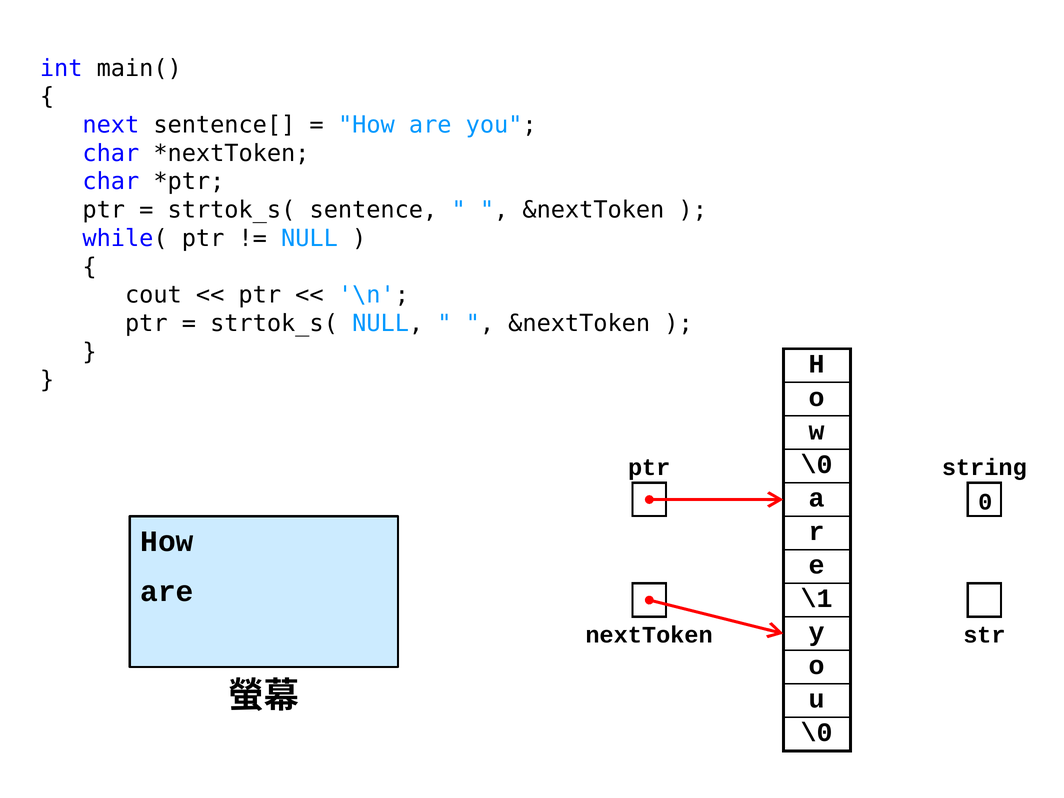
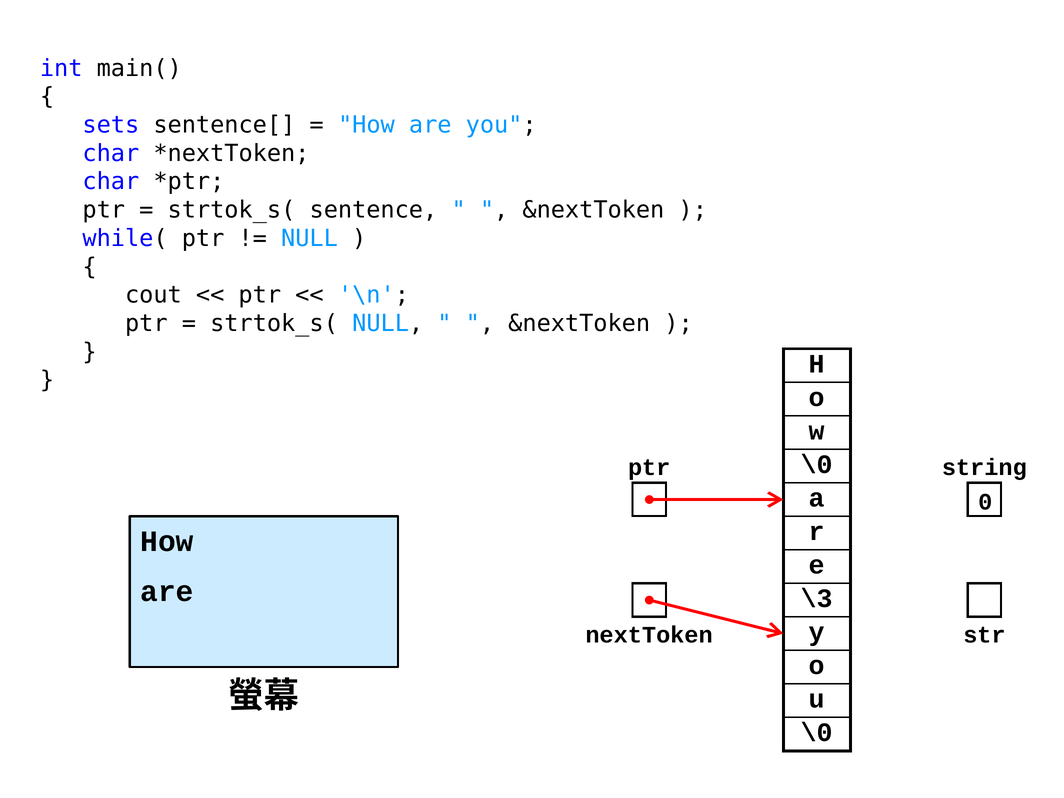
next: next -> sets (111, 125)
\1: \1 -> \3 (817, 598)
